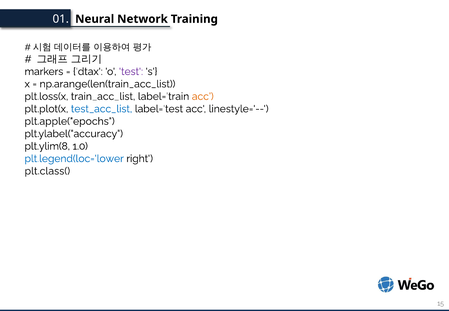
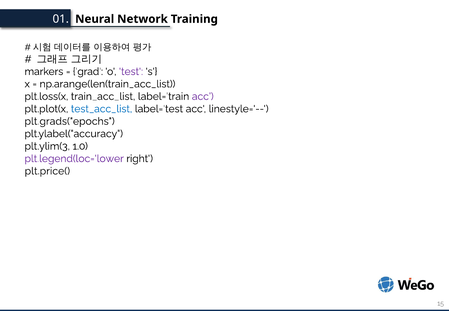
dtax: dtax -> grad (88, 72)
acc colour: orange -> purple (203, 96)
plt.apple("epochs: plt.apple("epochs -> plt.grads("epochs (70, 121)
plt.ylim(8: plt.ylim(8 -> plt.ylim(3 (47, 146)
plt.legend(loc='lower colour: blue -> purple (74, 159)
plt.class(: plt.class( -> plt.price( (47, 171)
